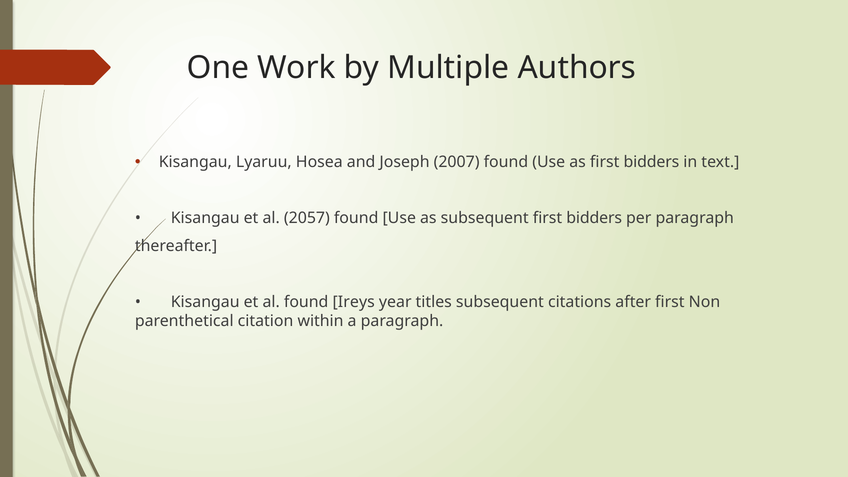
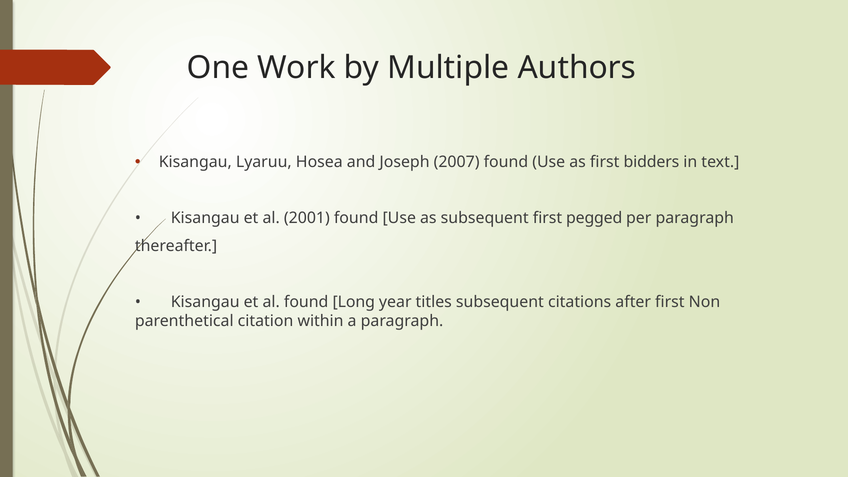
2057: 2057 -> 2001 (307, 218)
subsequent first bidders: bidders -> pegged (594, 218)
Ireys: Ireys -> Long (354, 302)
